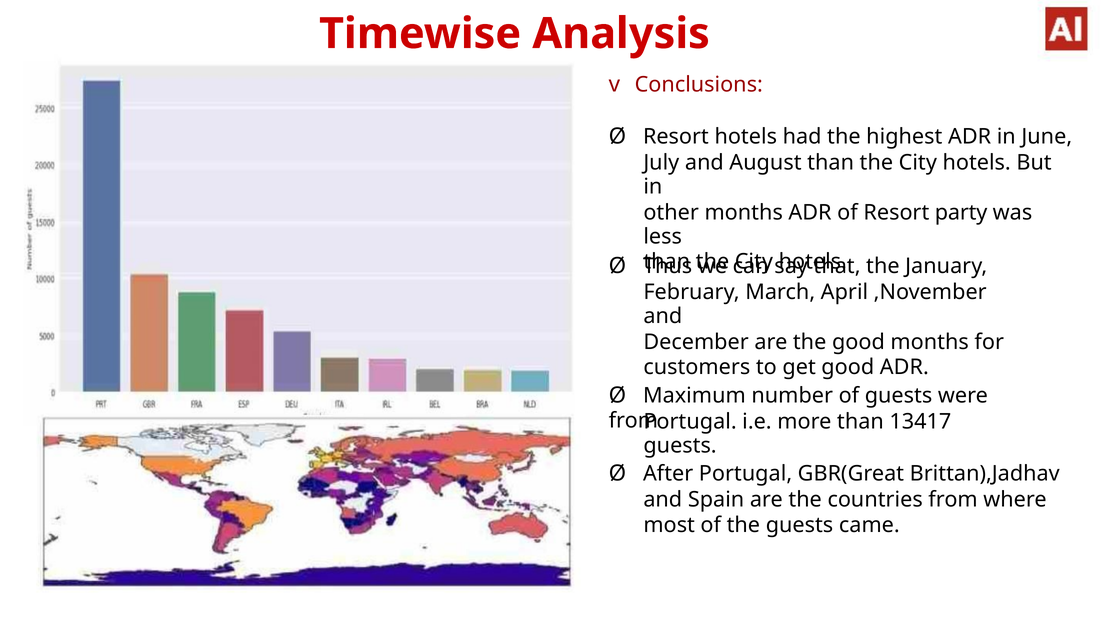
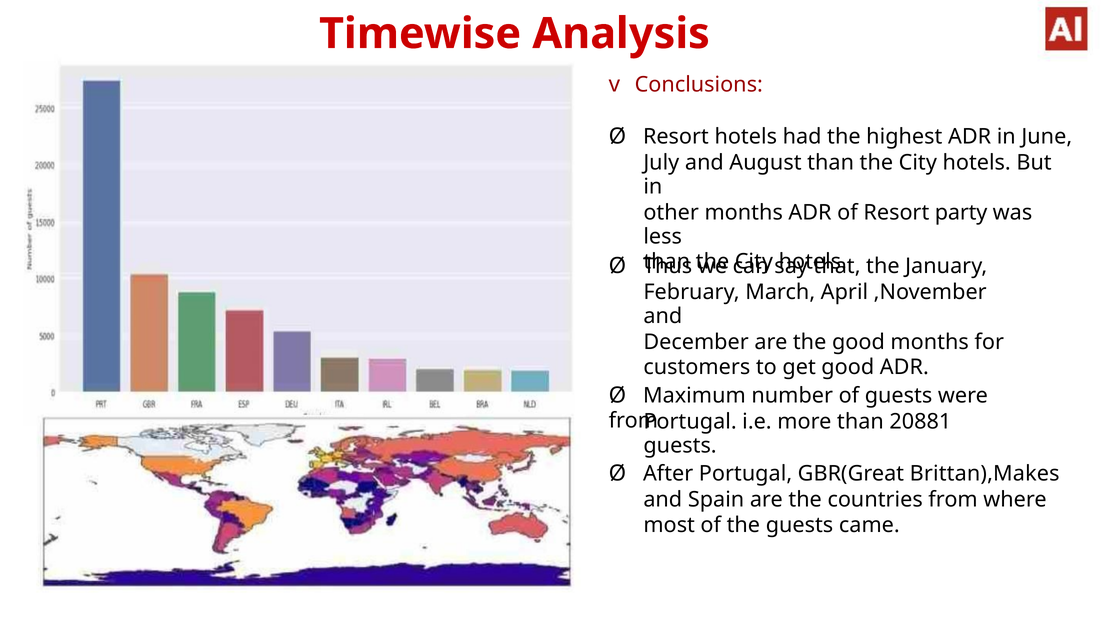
13417: 13417 -> 20881 (920, 422)
Brittan),Jadhav: Brittan),Jadhav -> Brittan),Makes (985, 474)
